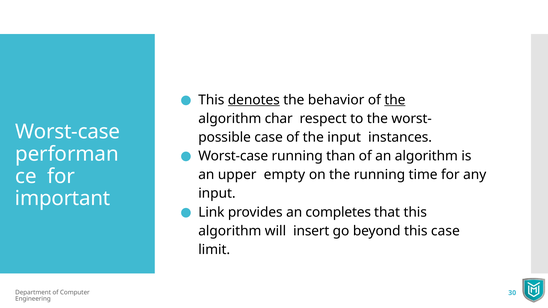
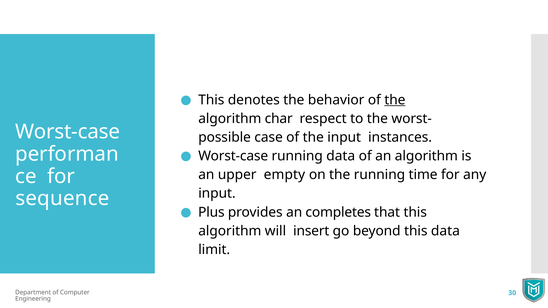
denotes underline: present -> none (254, 100)
running than: than -> data (341, 156)
important: important -> sequence (62, 199)
Link: Link -> Plus (211, 212)
this case: case -> data (445, 231)
